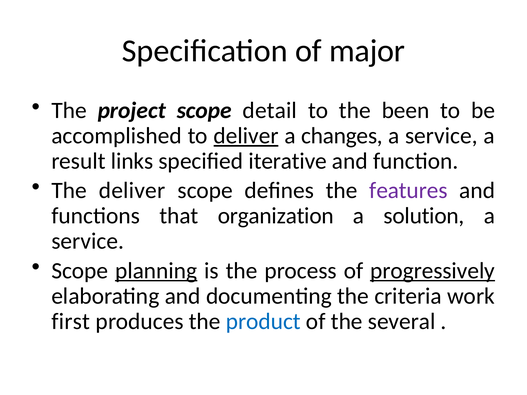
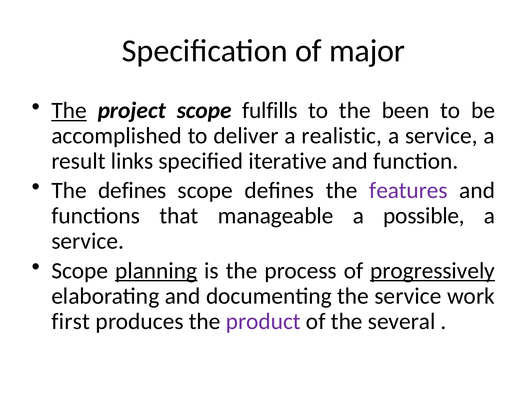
The underline: none -> present (69, 111)
detail: detail -> fulfills (270, 111)
deliver underline: present -> none (246, 136)
changes: changes -> realistic (342, 136)
The deliver: deliver -> defines (132, 191)
organization: organization -> manageable (276, 216)
solution: solution -> possible (424, 216)
the criteria: criteria -> service (408, 296)
product colour: blue -> purple (263, 321)
